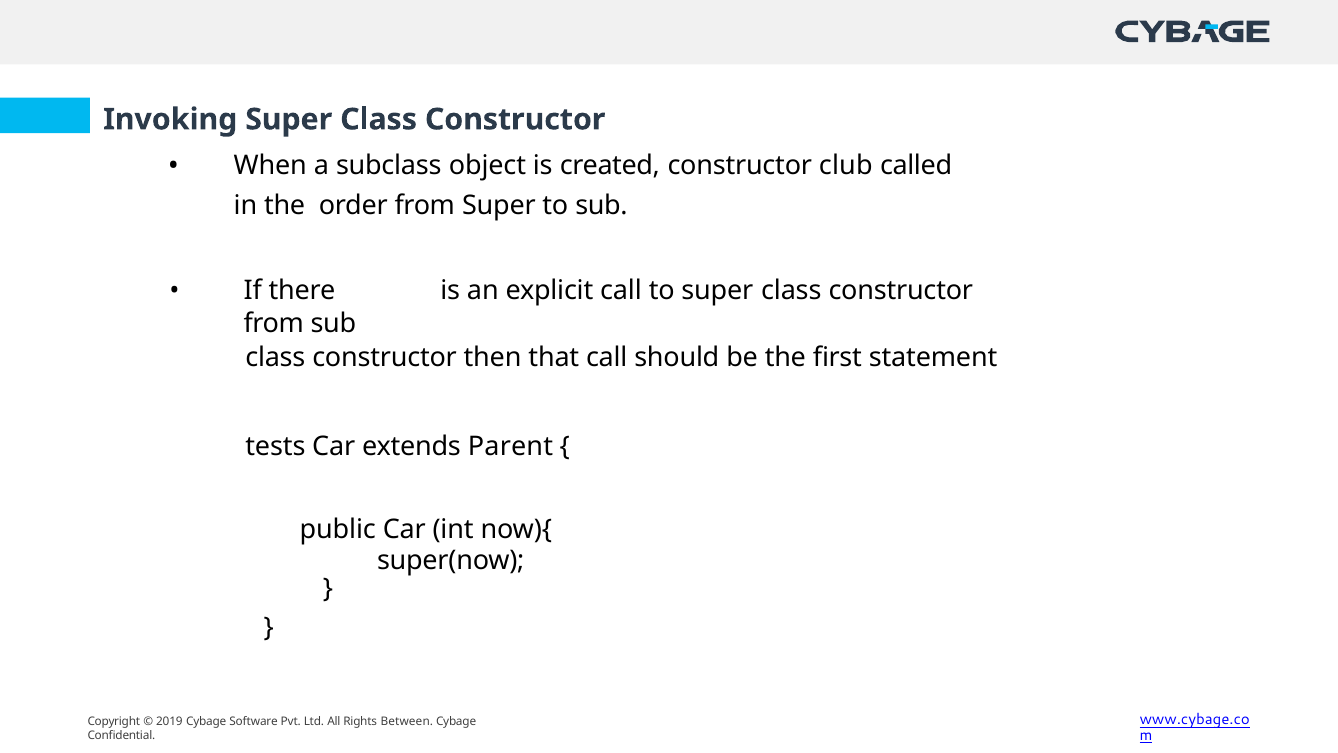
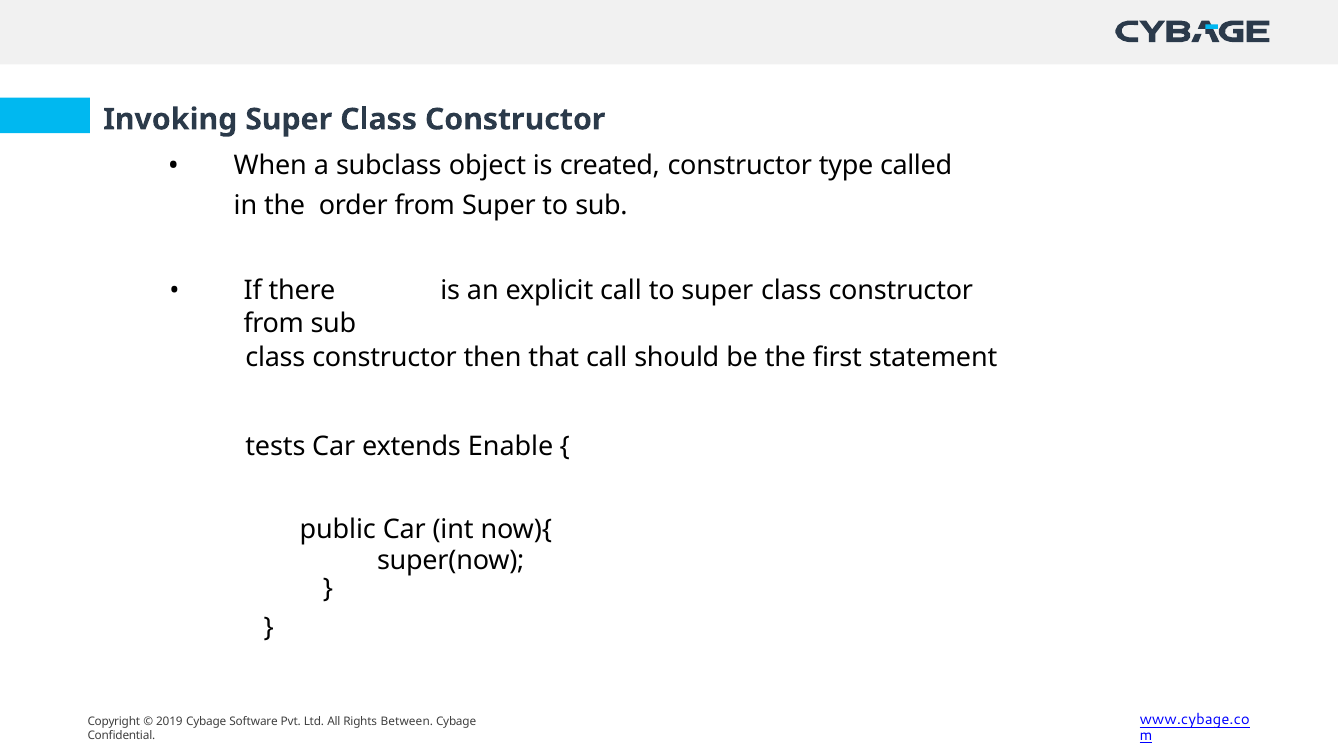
club: club -> type (846, 166)
Parent: Parent -> Enable (511, 447)
